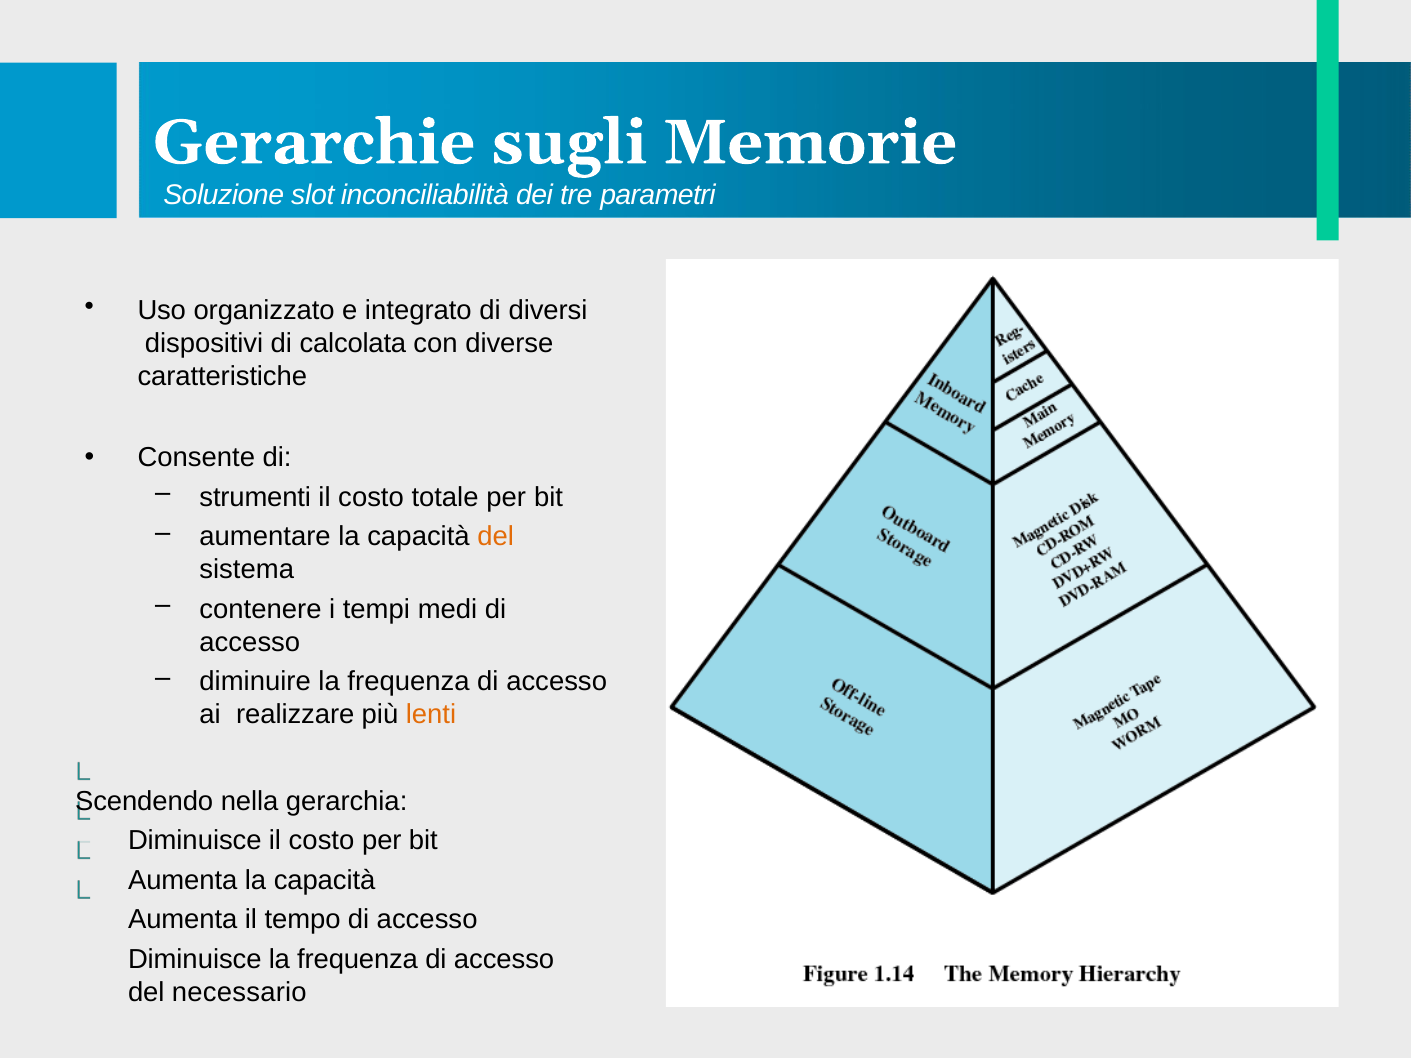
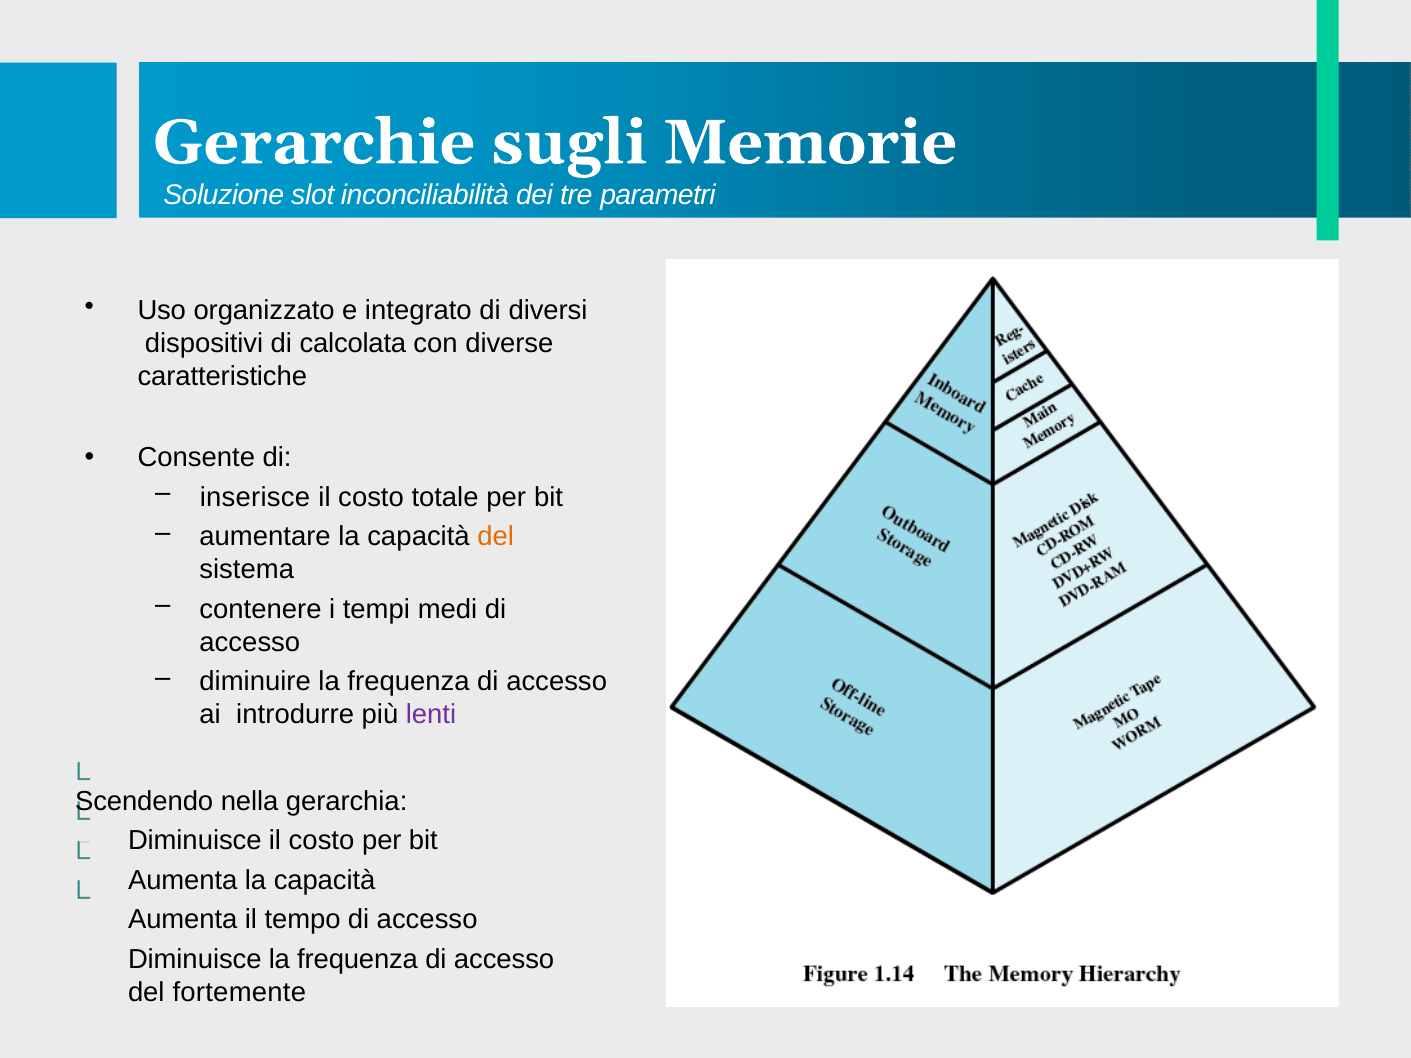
strumenti: strumenti -> inserisce (255, 497)
realizzare: realizzare -> introdurre (295, 715)
lenti colour: orange -> purple (431, 715)
necessario: necessario -> fortemente (239, 992)
